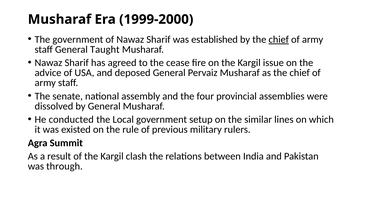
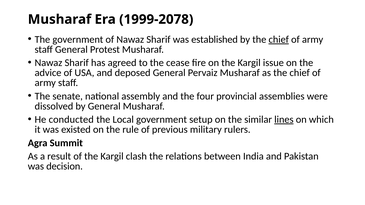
1999-2000: 1999-2000 -> 1999-2078 (156, 19)
Taught: Taught -> Protest (105, 49)
lines underline: none -> present (284, 120)
through: through -> decision (65, 166)
